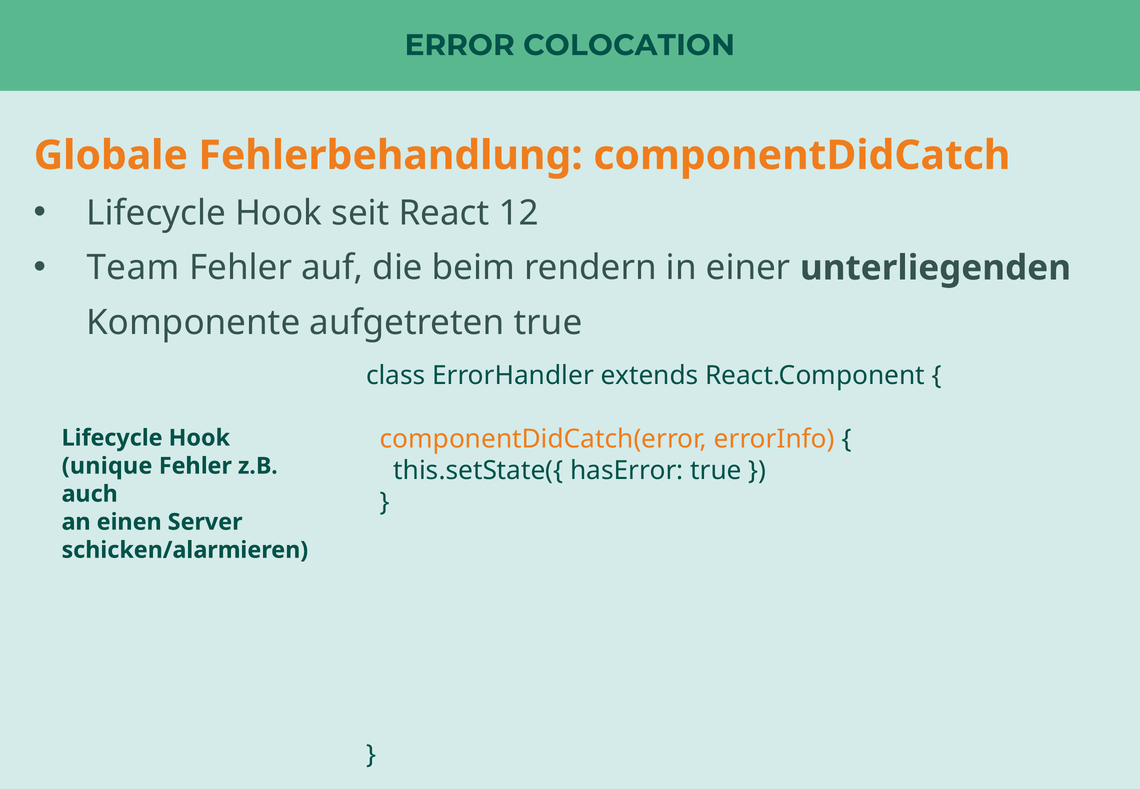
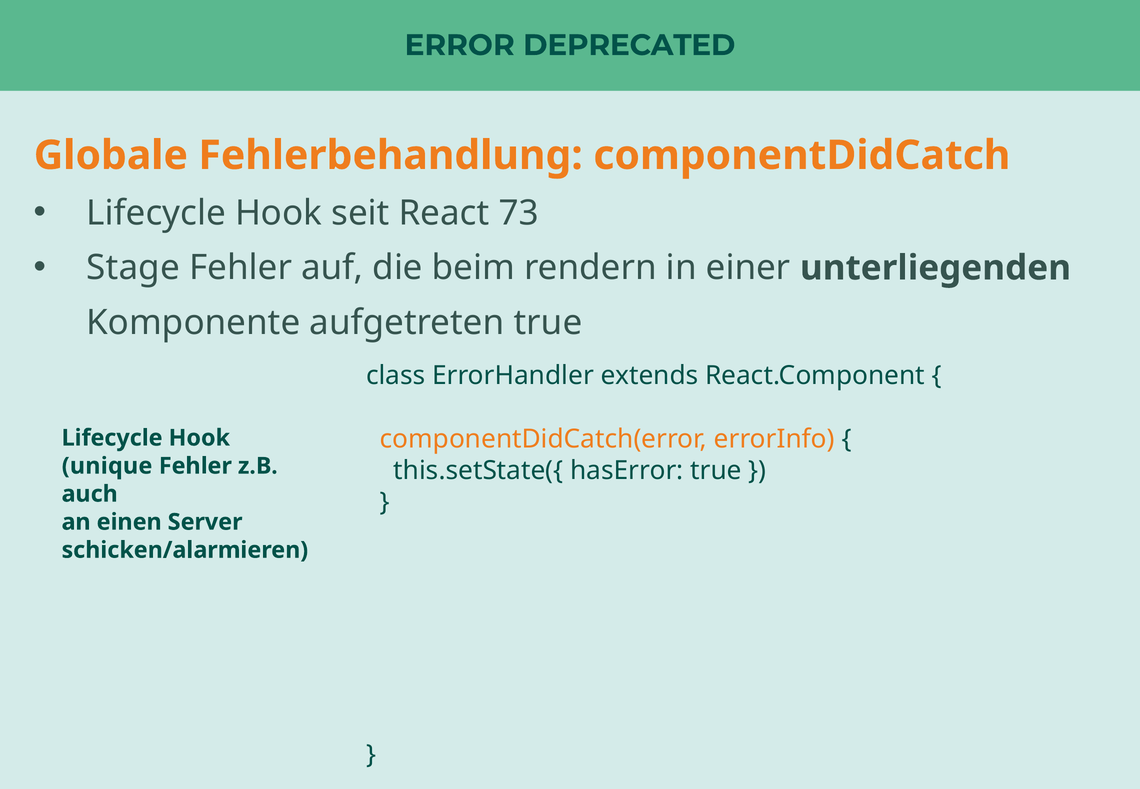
COLOCATION: COLOCATION -> DEPRECATED (629, 45)
12: 12 -> 73 (519, 213)
Team: Team -> Stage (133, 268)
